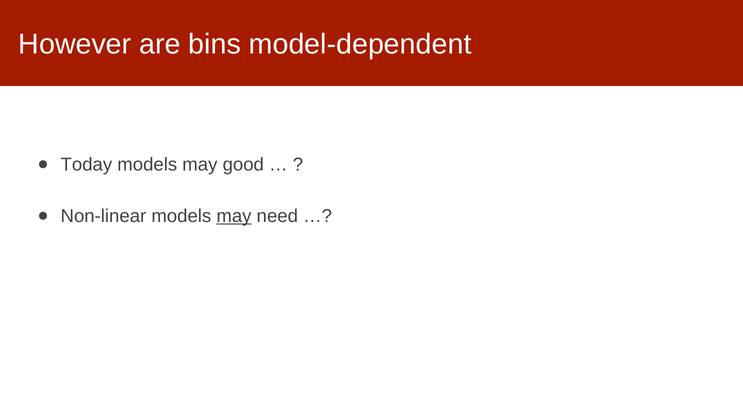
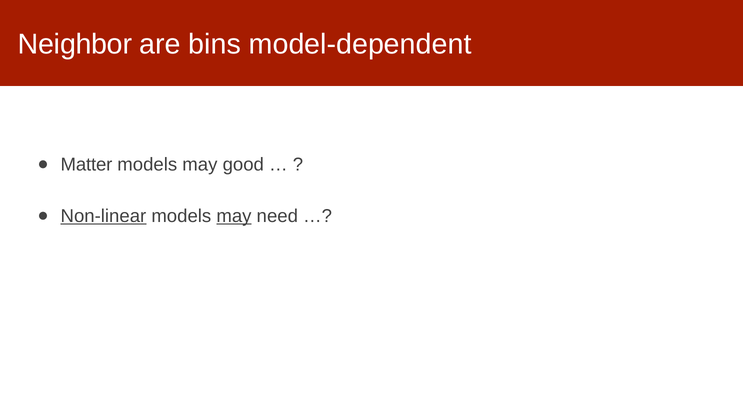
However: However -> Neighbor (75, 44)
Today: Today -> Matter (87, 165)
Non-linear underline: none -> present (103, 216)
